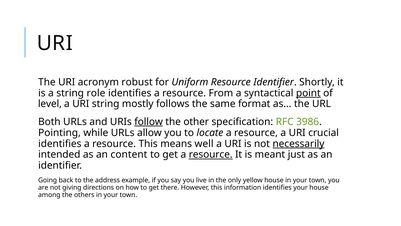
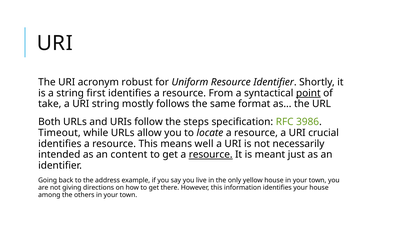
role: role -> first (96, 93)
level: level -> take (50, 104)
follow underline: present -> none (149, 122)
other: other -> steps (196, 122)
Pointing: Pointing -> Timeout (59, 133)
necessarily underline: present -> none (298, 144)
